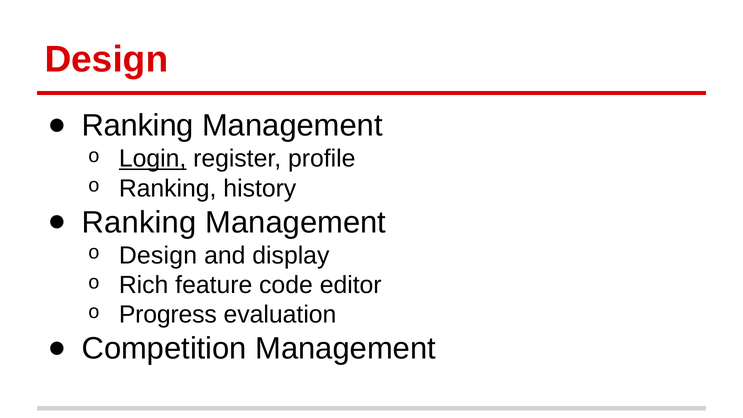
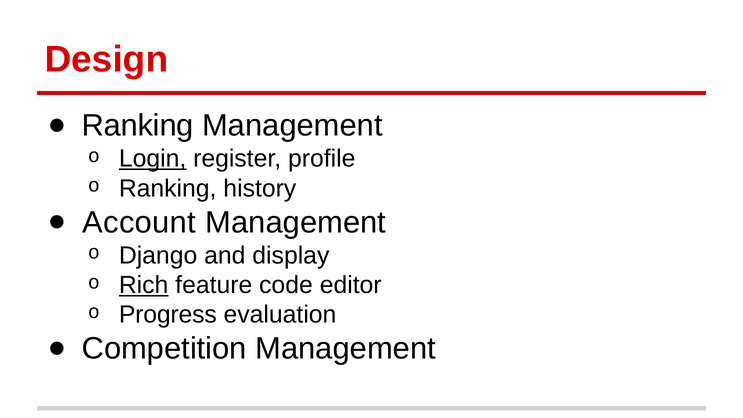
Ranking: Ranking -> Account (139, 222)
Design: Design -> Django (158, 255)
Rich underline: none -> present (144, 285)
